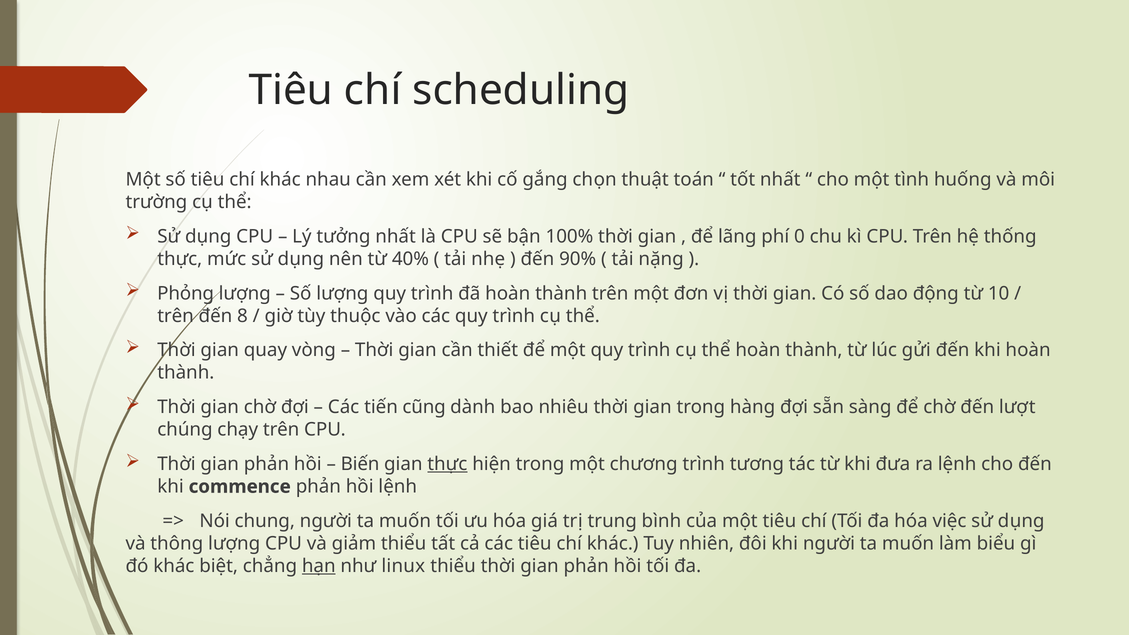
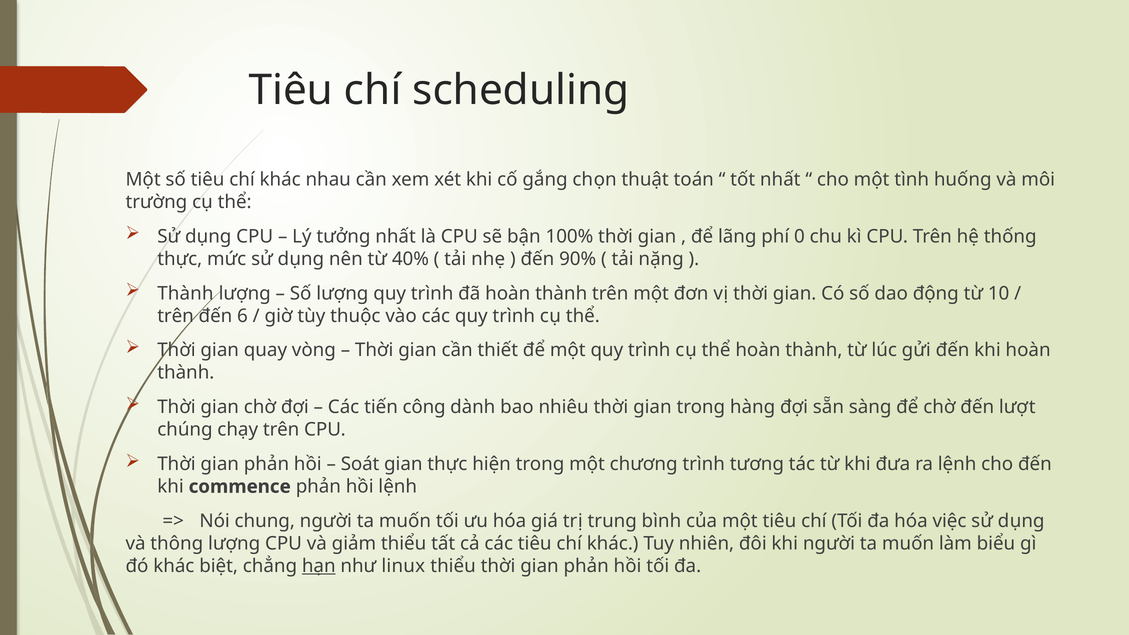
Phỏng: Phỏng -> Thành (185, 293)
8: 8 -> 6 (242, 316)
cũng: cũng -> công (424, 407)
Biến: Biến -> Soát (360, 464)
thực underline: present -> none (447, 464)
